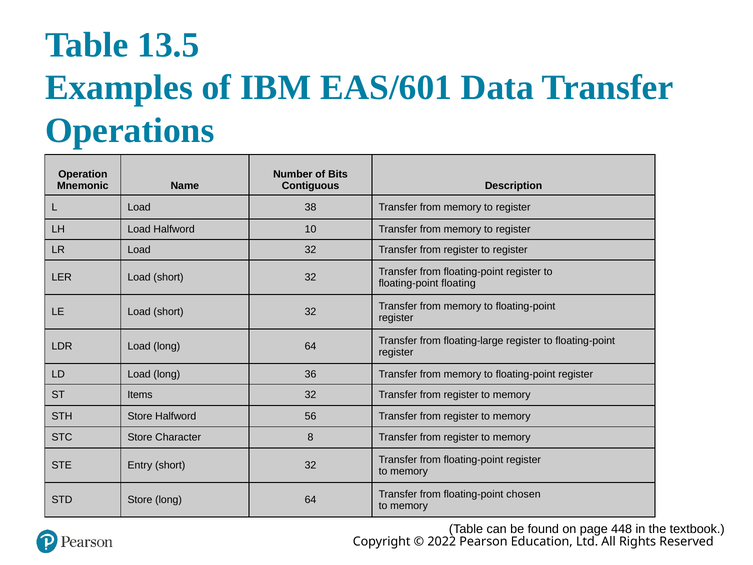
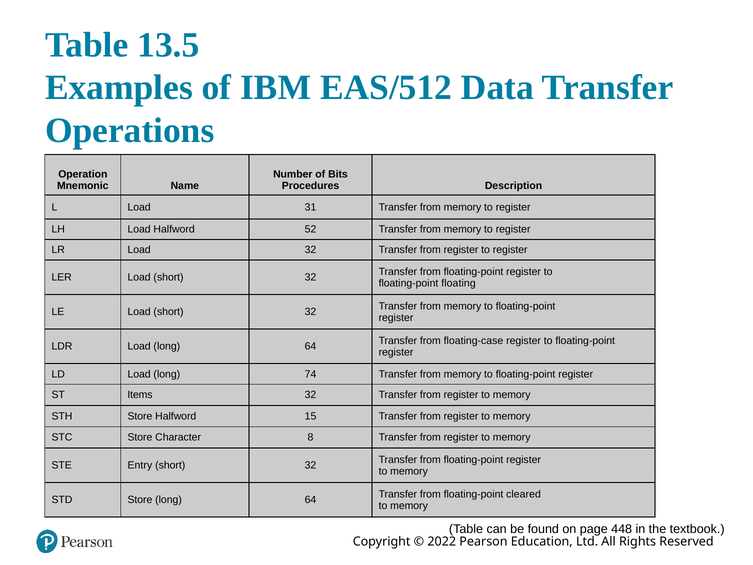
EAS/601: EAS/601 -> EAS/512 (386, 88)
Contiguous: Contiguous -> Procedures (311, 186)
38: 38 -> 31 (311, 207)
10: 10 -> 52 (311, 229)
floating-large: floating-large -> floating-case (473, 340)
36: 36 -> 74 (311, 374)
56: 56 -> 15 (311, 416)
chosen: chosen -> cleared (524, 494)
